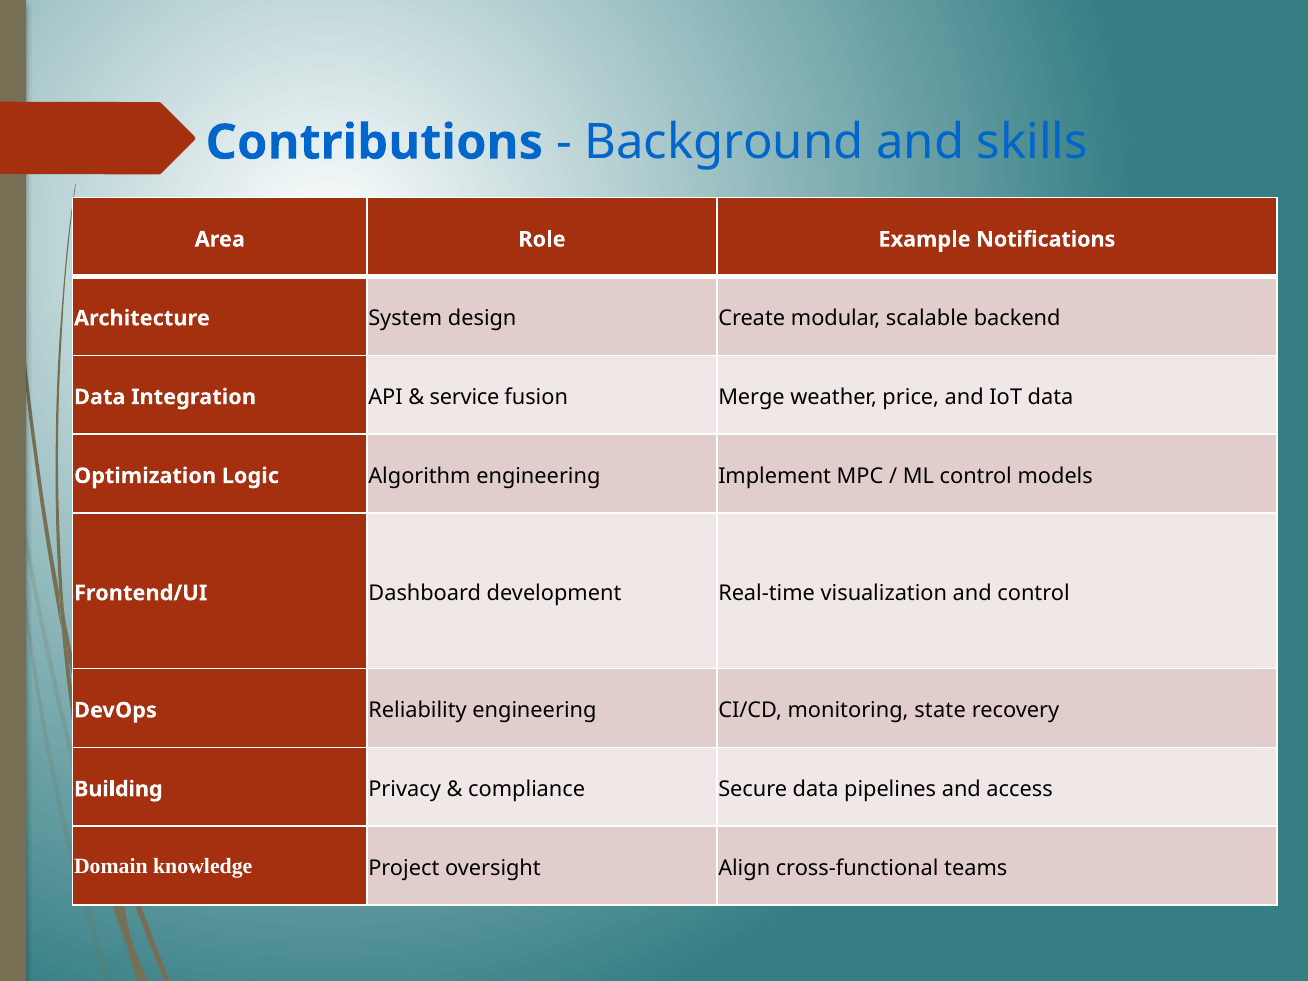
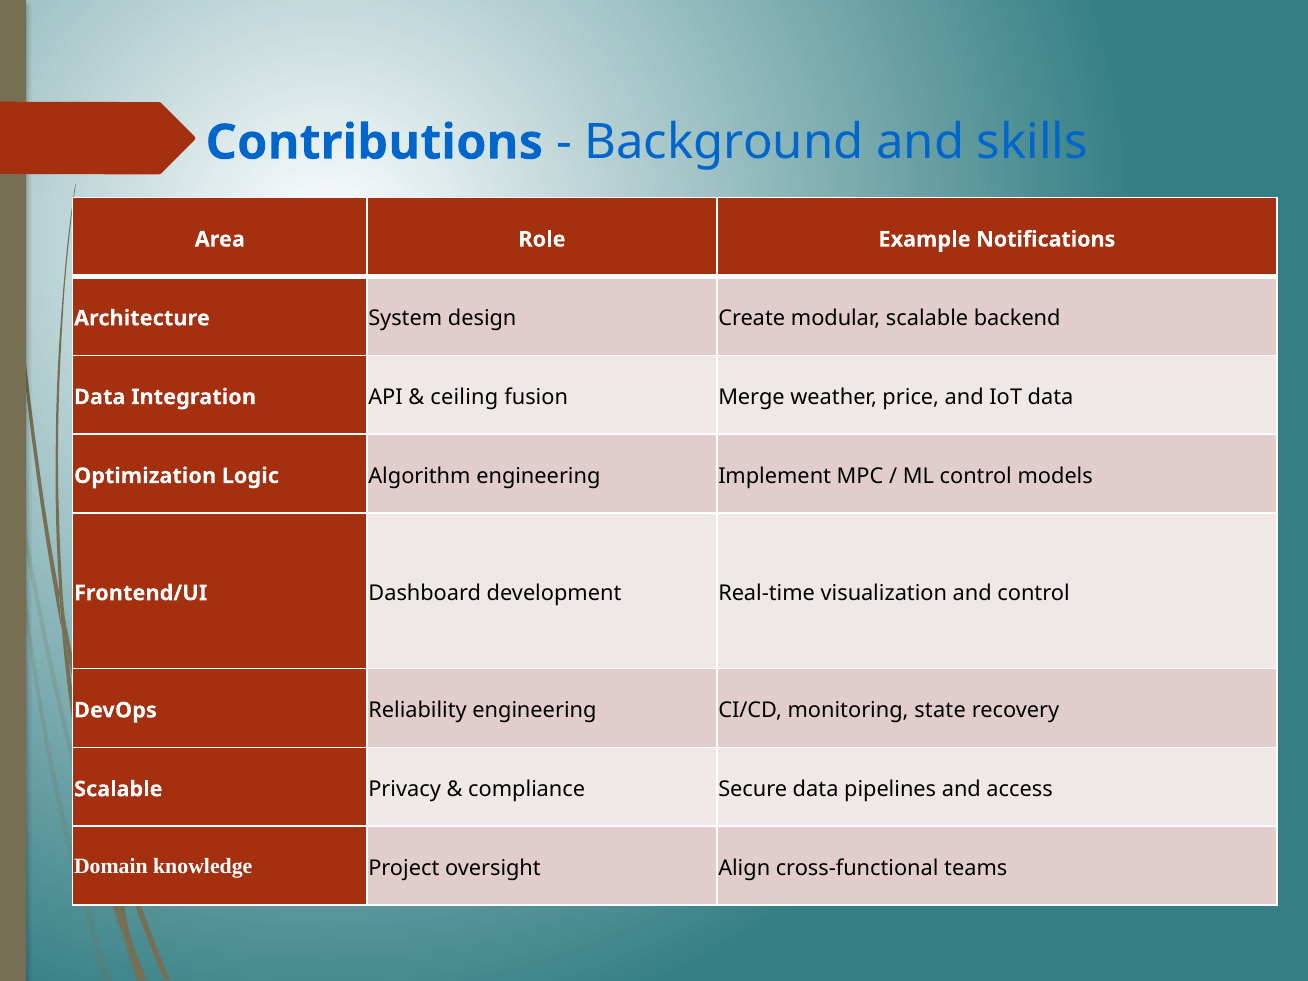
service: service -> ceiling (464, 397)
Building: Building -> Scalable (118, 789)
